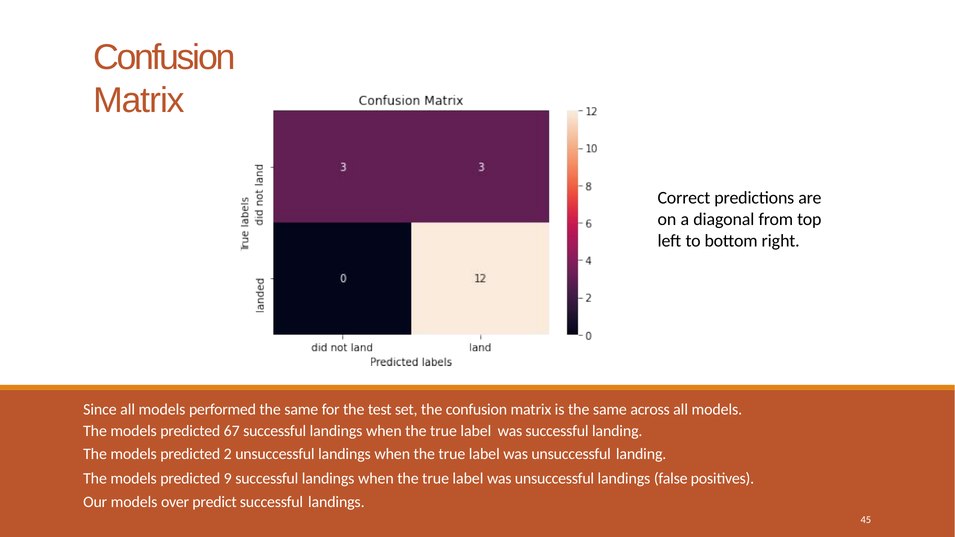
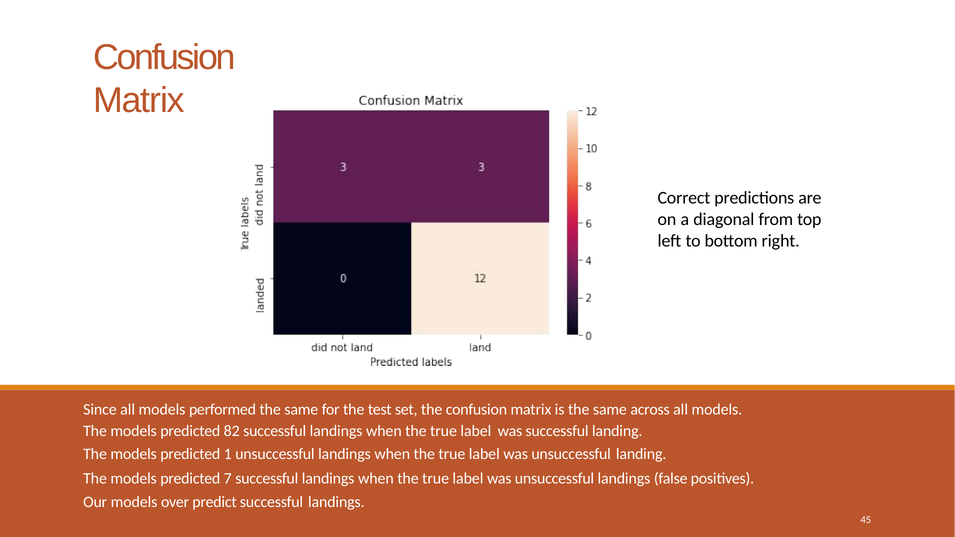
67: 67 -> 82 (232, 431)
2: 2 -> 1 (228, 454)
9: 9 -> 7 (228, 479)
